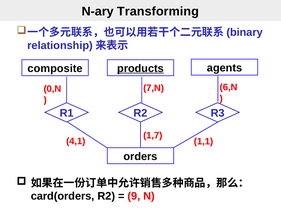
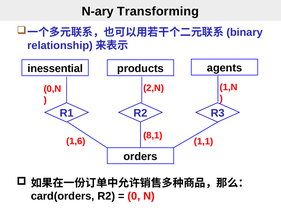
products underline: present -> none (140, 68)
composite: composite -> inessential (55, 68)
6,N: 6,N -> 1,N (229, 87)
7,N: 7,N -> 2,N (154, 88)
1,7: 1,7 -> 8,1 (153, 135)
4,1: 4,1 -> 1,6 (76, 141)
9: 9 -> 0 (134, 196)
